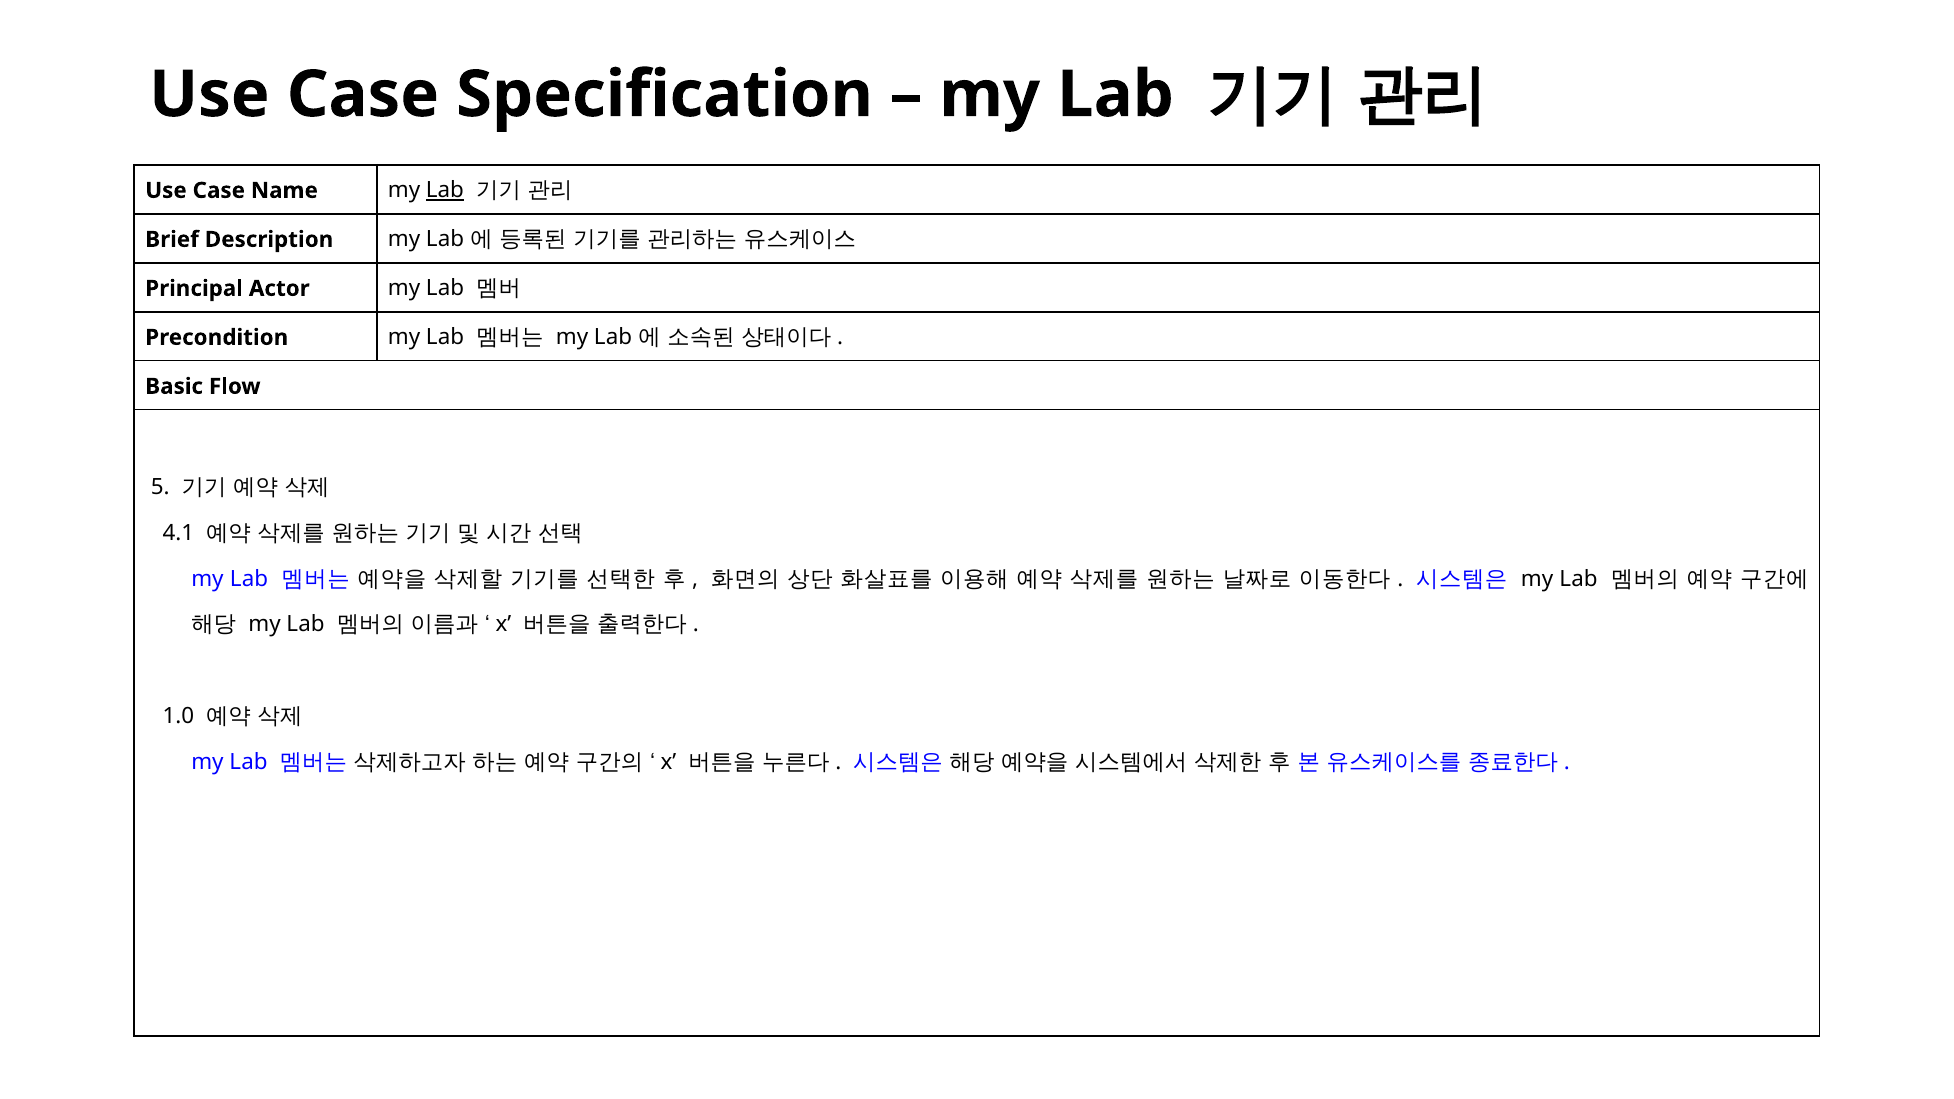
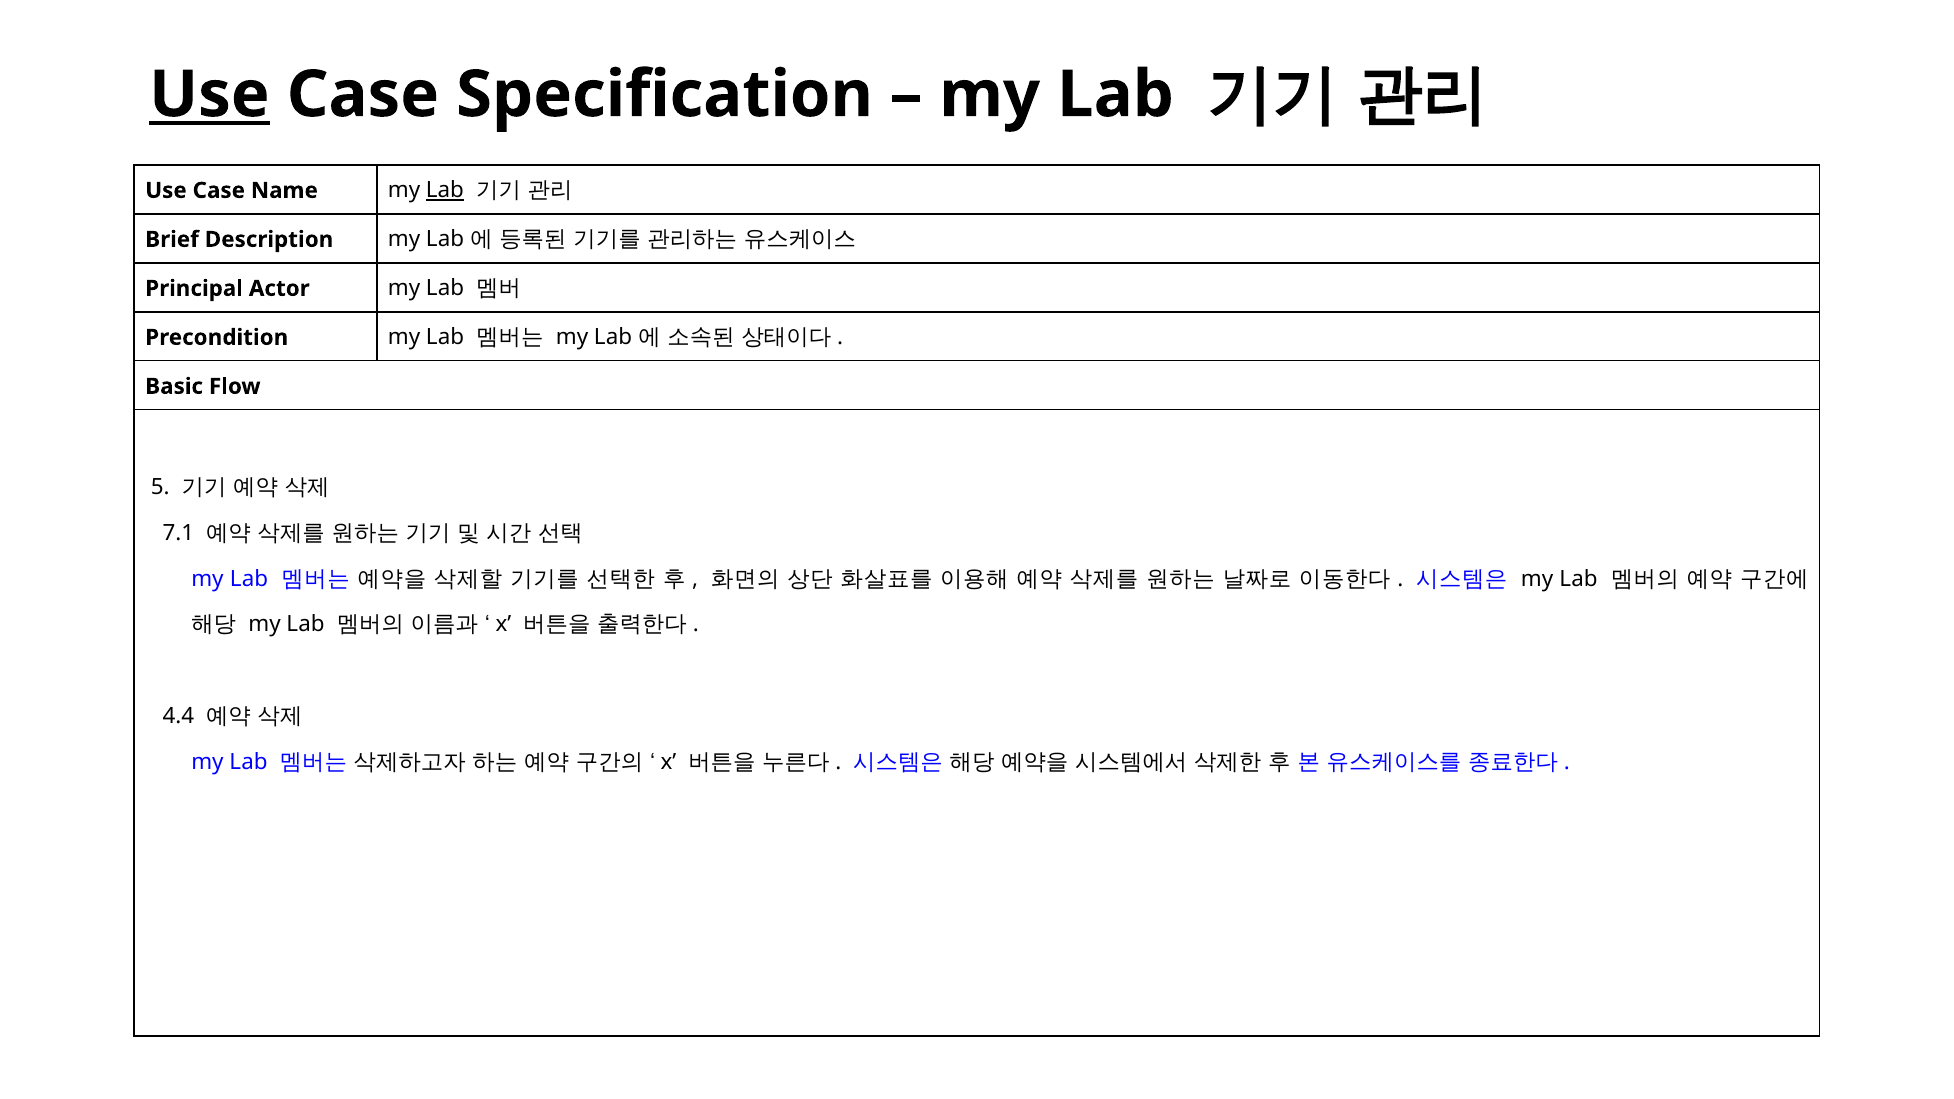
Use underline: none -> present (209, 95)
4.1: 4.1 -> 7.1 (178, 533)
1.0: 1.0 -> 4.4 (178, 716)
